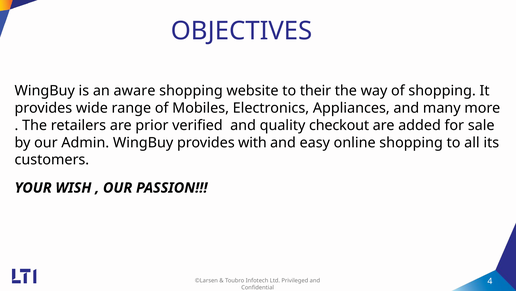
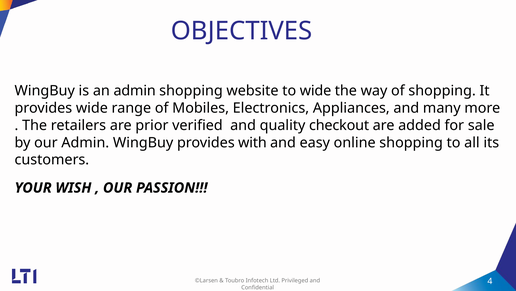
an aware: aware -> admin (135, 91)
to their: their -> wide (316, 91)
